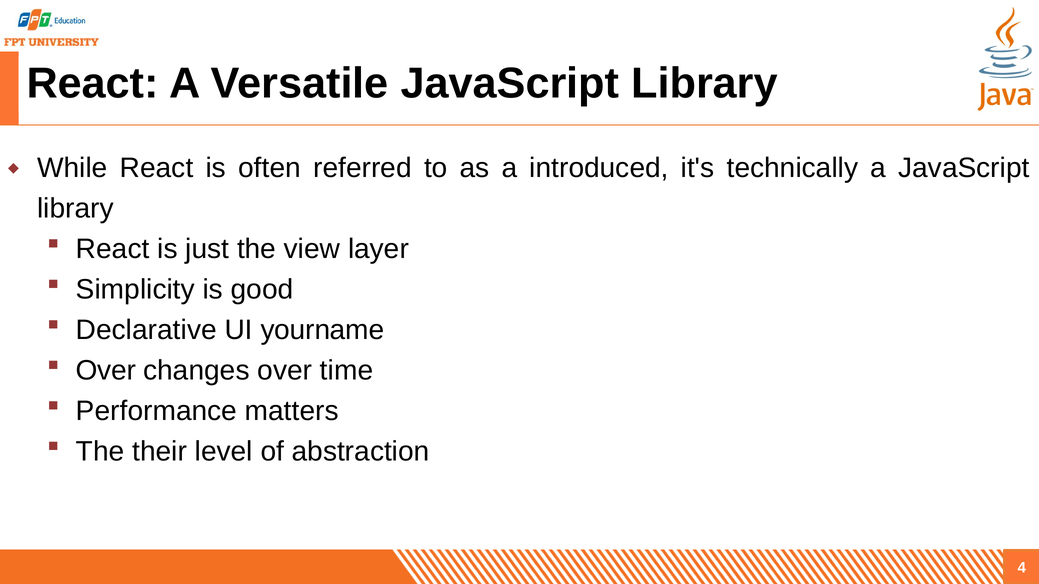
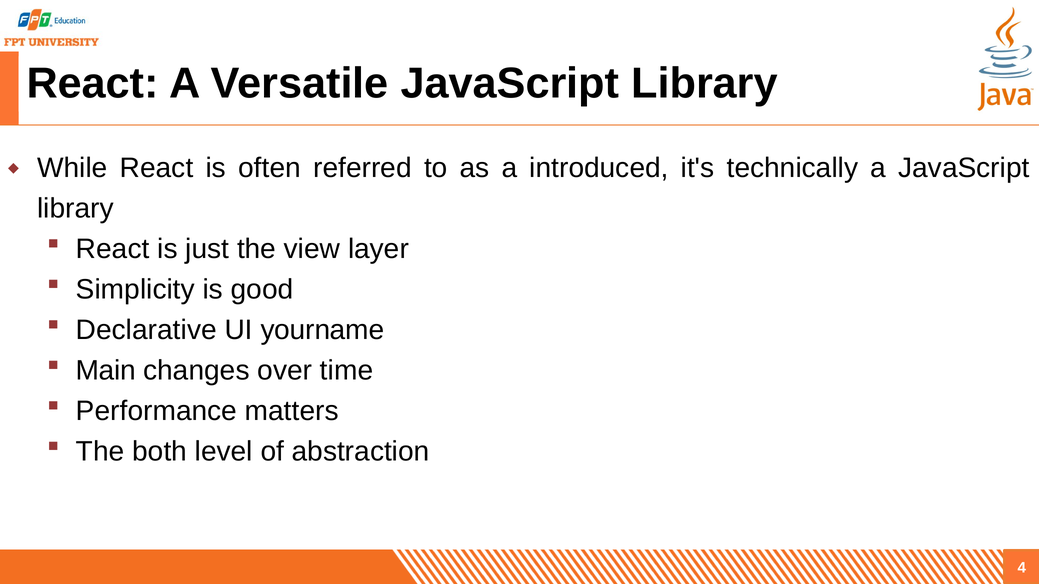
Over: Over -> Main (106, 371)
their: their -> both (160, 452)
